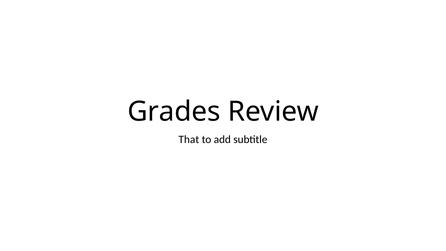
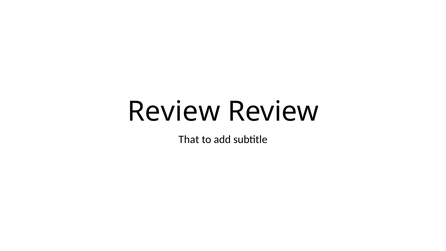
Grades: Grades -> Review (174, 111)
